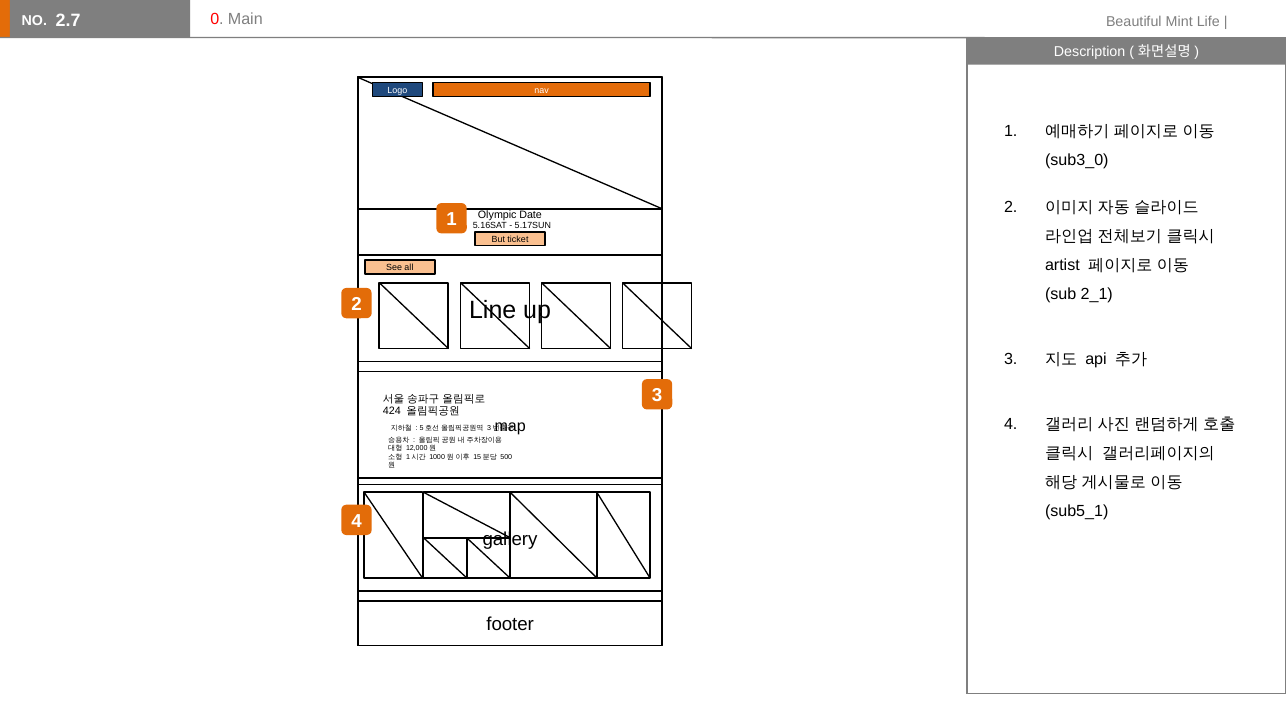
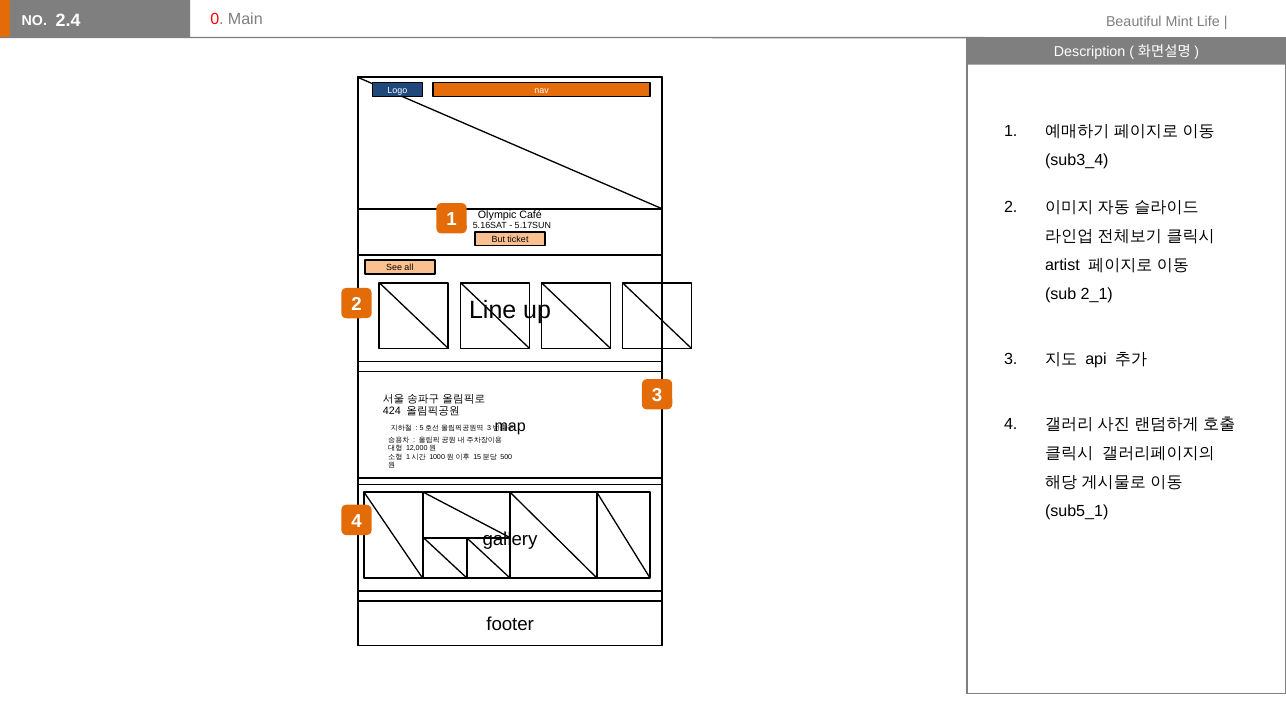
2.7: 2.7 -> 2.4 (68, 20)
sub3_0: sub3_0 -> sub3_4 (1077, 161)
Date: Date -> Café (531, 215)
